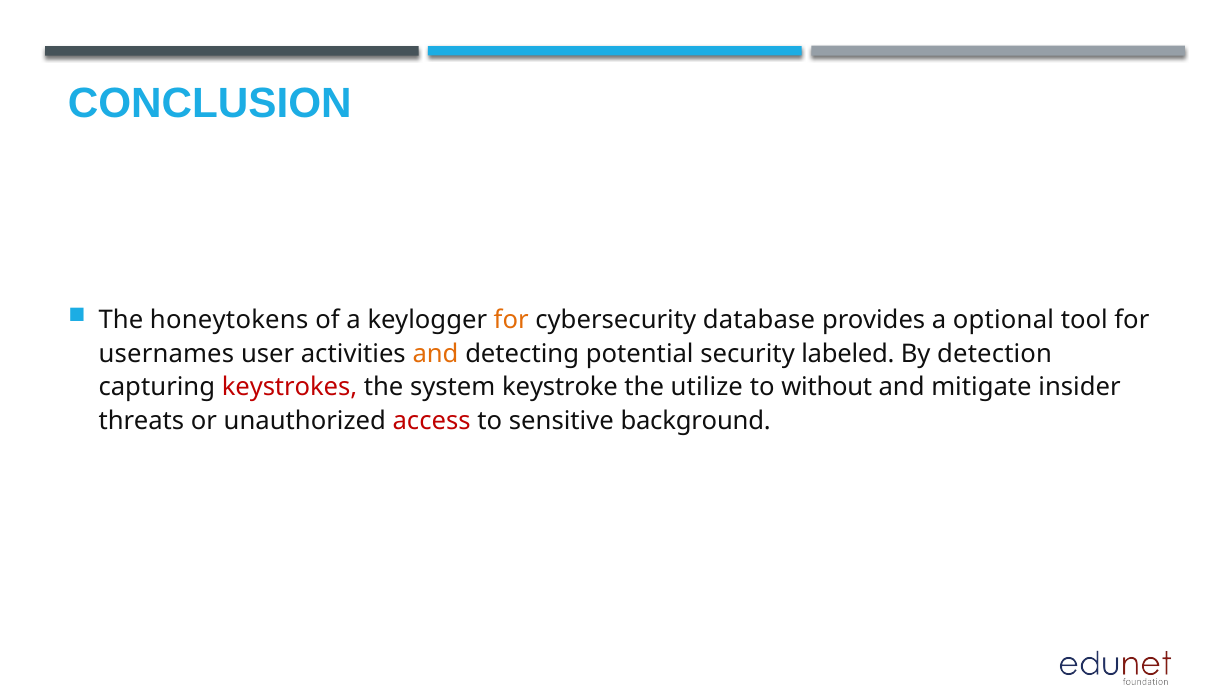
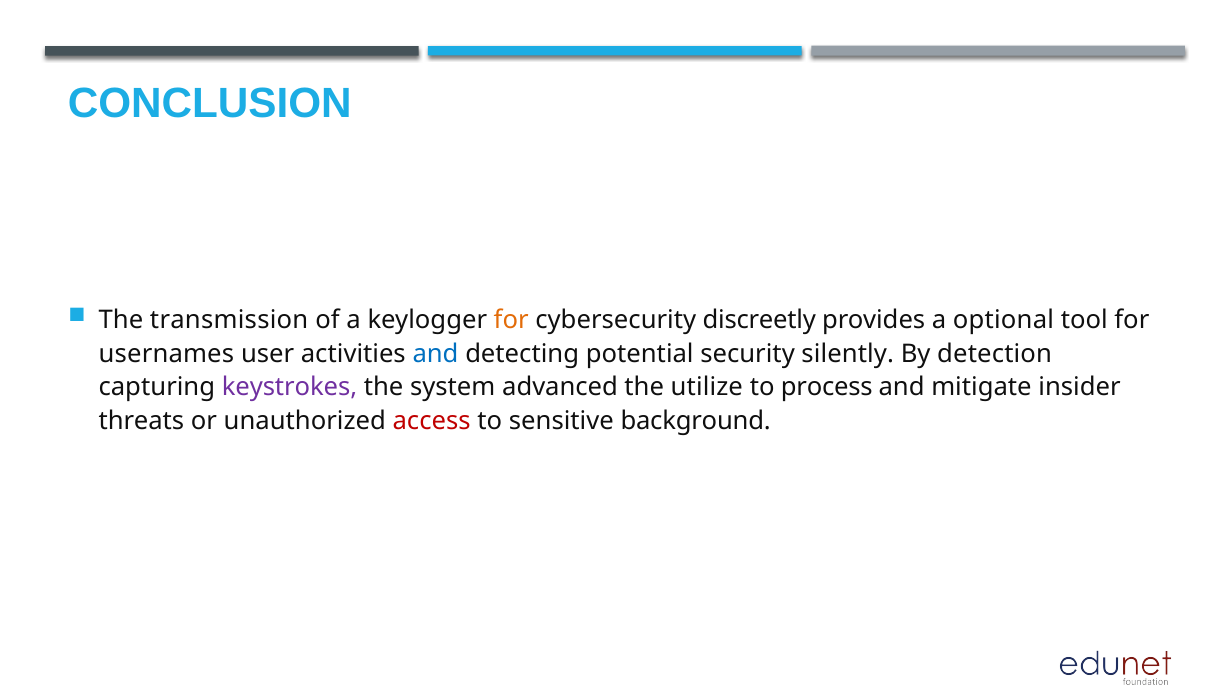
honeytokens: honeytokens -> transmission (229, 320)
database: database -> discreetly (759, 320)
and colour: orange -> blue (435, 353)
labeled: labeled -> silently (848, 353)
keystrokes colour: red -> purple (289, 387)
keystroke: keystroke -> advanced (560, 387)
without: without -> process (827, 387)
